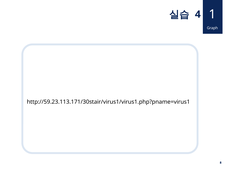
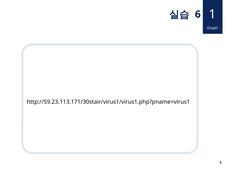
4: 4 -> 6 (198, 14)
